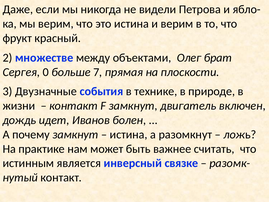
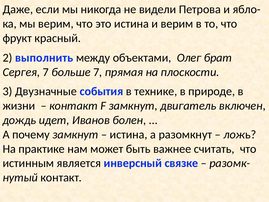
множестве: множестве -> выполнить (44, 58)
Сергея 0: 0 -> 7 (46, 72)
